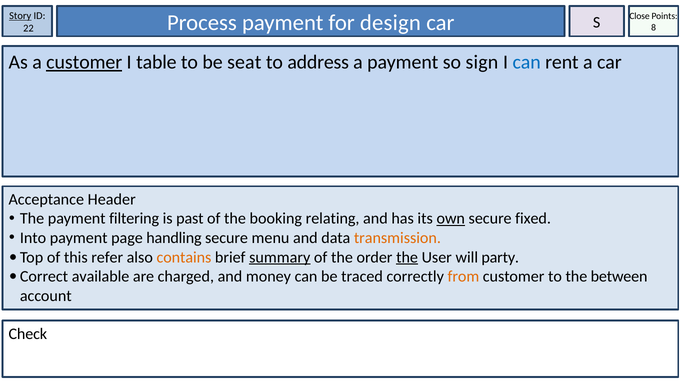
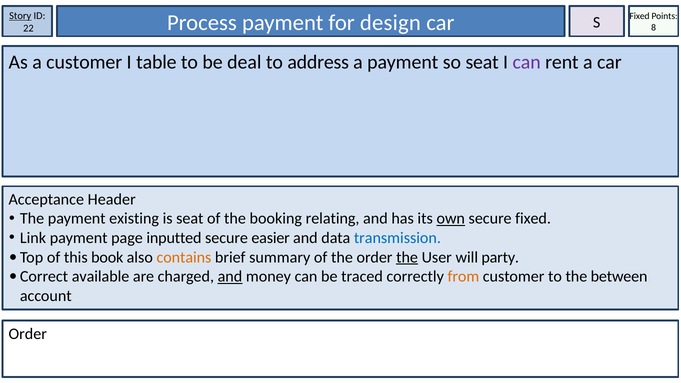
Close: Close -> Fixed (640, 16)
customer underline: present -> none (84, 62)
seat: seat -> deal (244, 62)
so sign: sign -> seat (482, 62)
can colour: blue -> purple (527, 62)
filtering: filtering -> existing (134, 219)
is past: past -> seat (190, 219)
Into: Into -> Link (33, 238)
handling: handling -> inputted (174, 238)
menu: menu -> easier (271, 238)
transmission colour: orange -> blue (397, 238)
refer: refer -> book (107, 257)
summary underline: present -> none (280, 257)
and underline: none -> present (230, 277)
Check: Check -> Order (28, 334)
